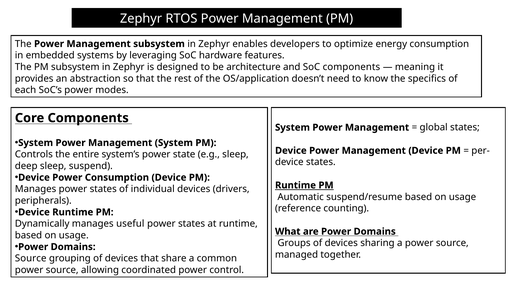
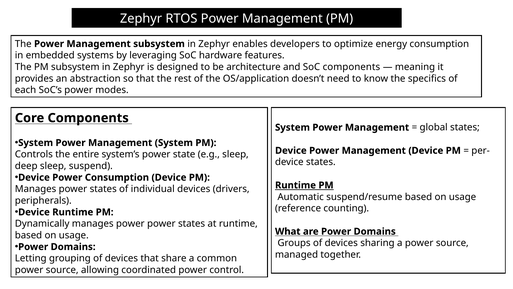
Dynamically manages useful: useful -> power (130, 223)
Source: Source -> Letting (31, 258)
